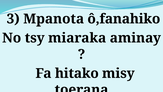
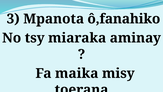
hitako: hitako -> maika (77, 73)
